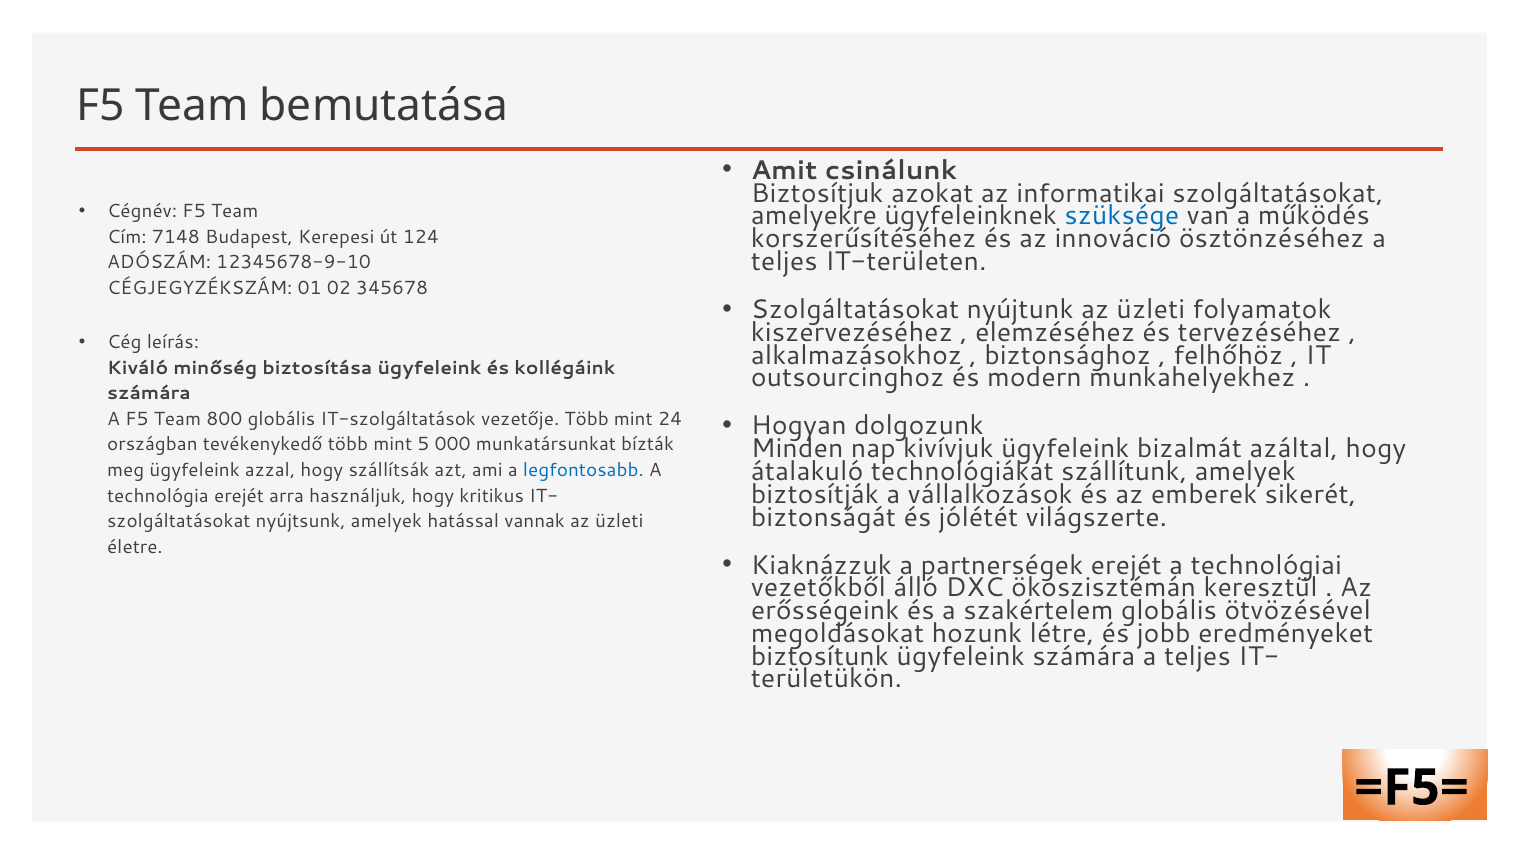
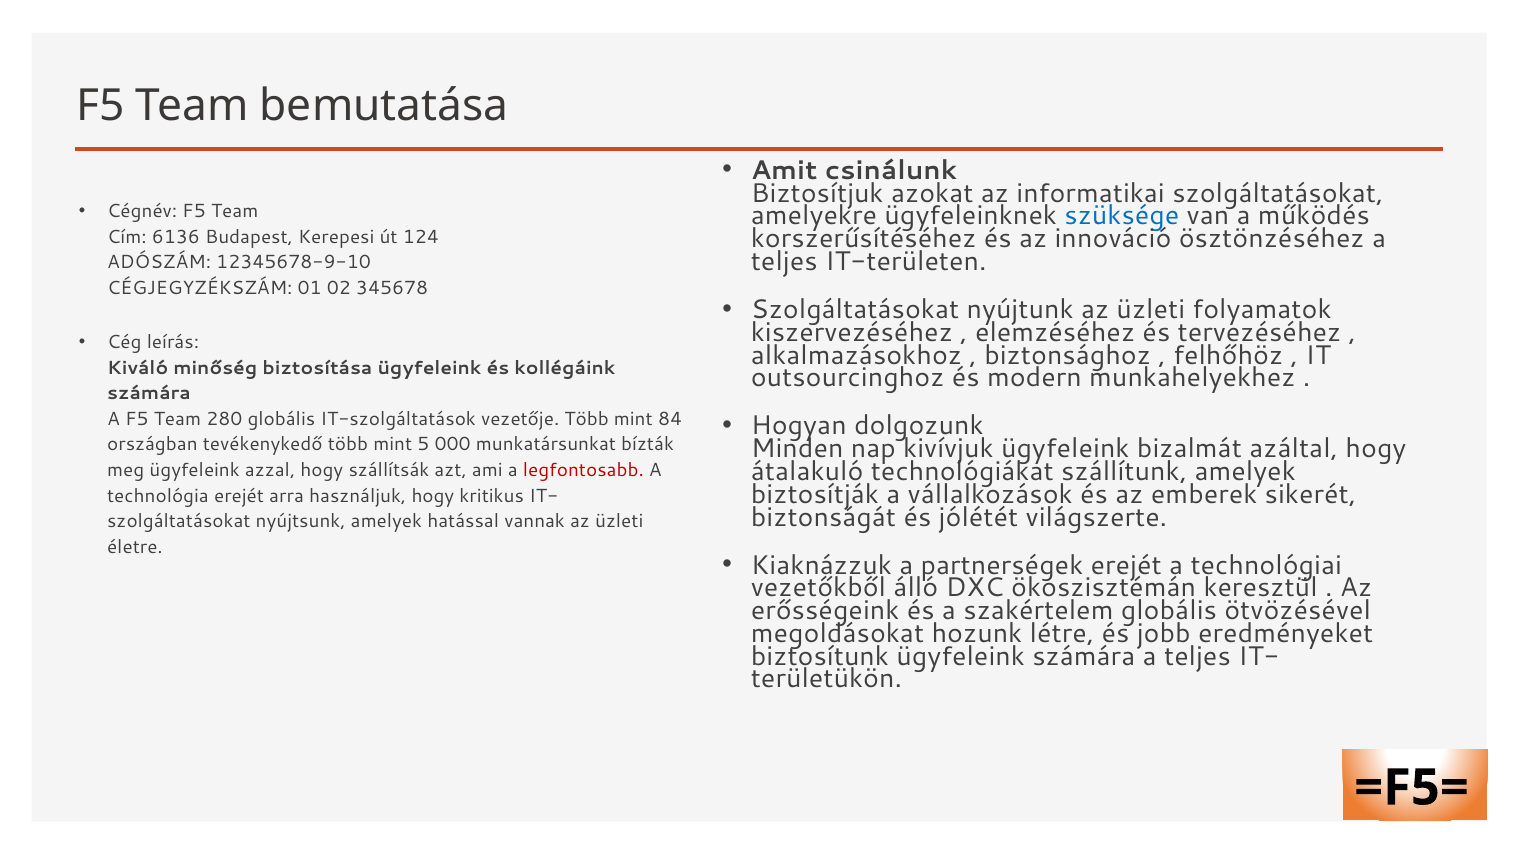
7148: 7148 -> 6136 (176, 237)
800: 800 -> 280 (224, 419)
24: 24 -> 84 (670, 419)
legfontosabb colour: blue -> red (583, 470)
